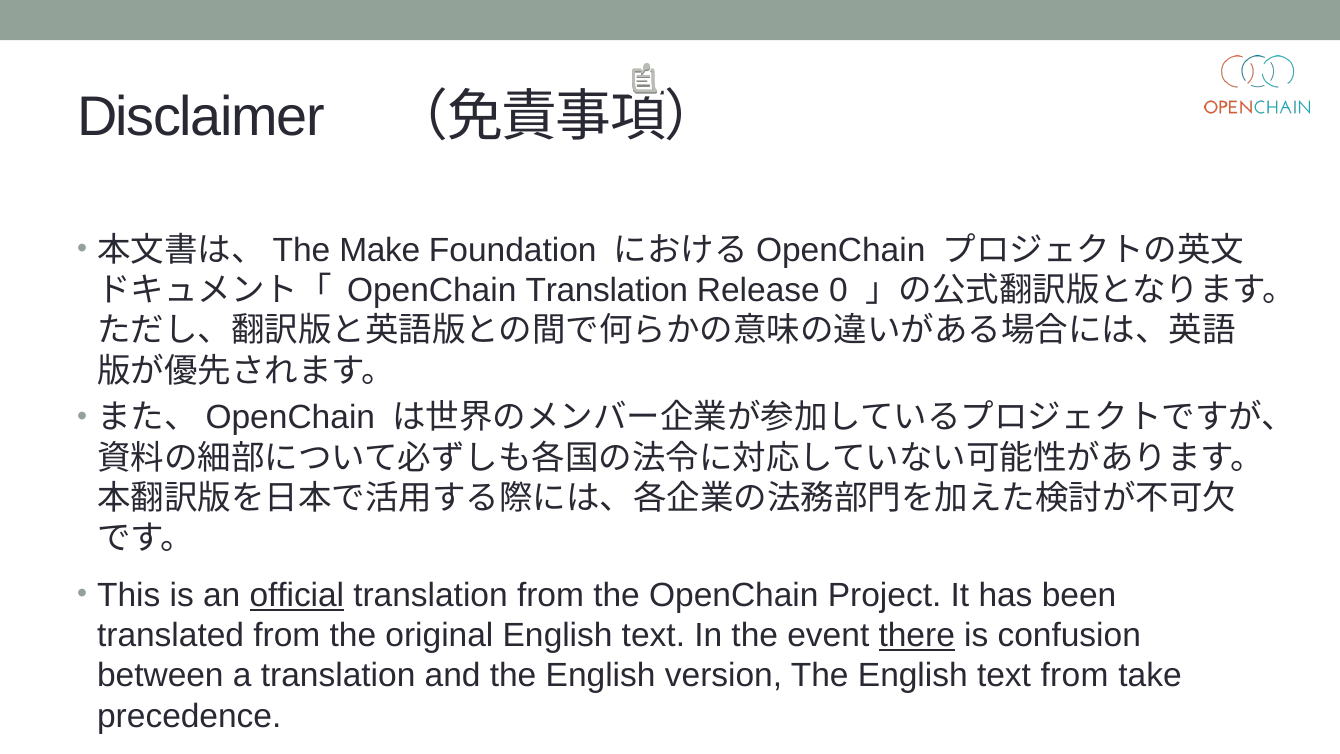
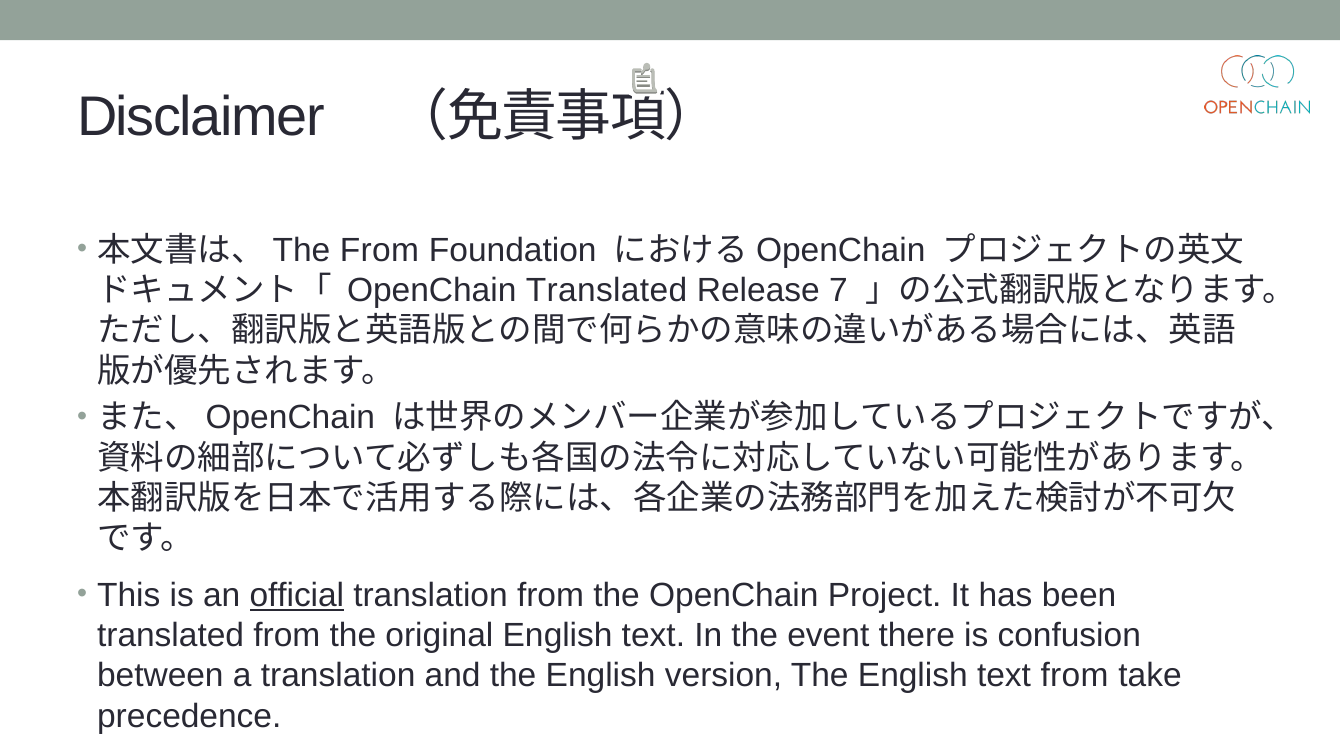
Make: Make -> From (379, 250)
OpenChain Translation: Translation -> Translated (607, 290)
0: 0 -> 7 (838, 290)
there underline: present -> none (917, 635)
